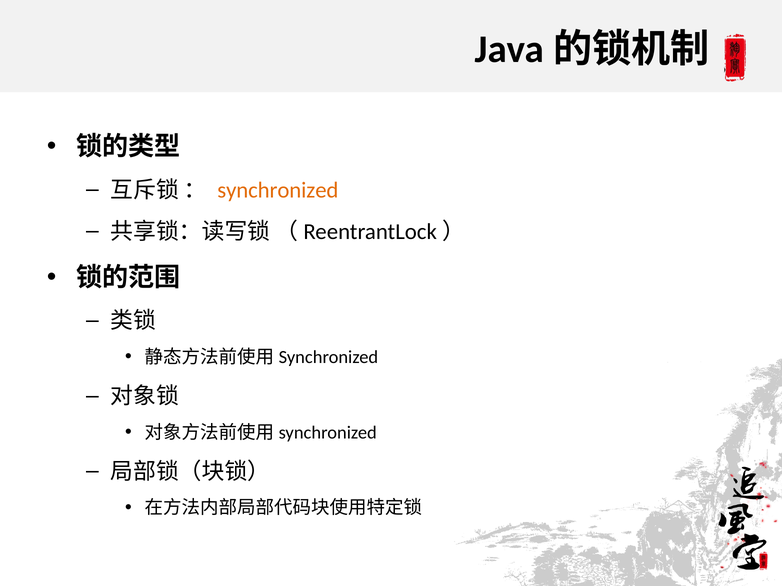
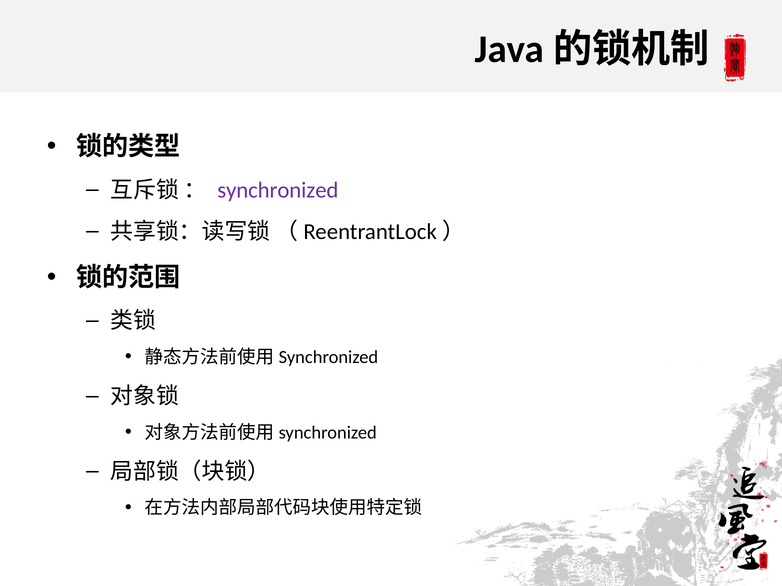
synchronized colour: orange -> purple (278, 190)
